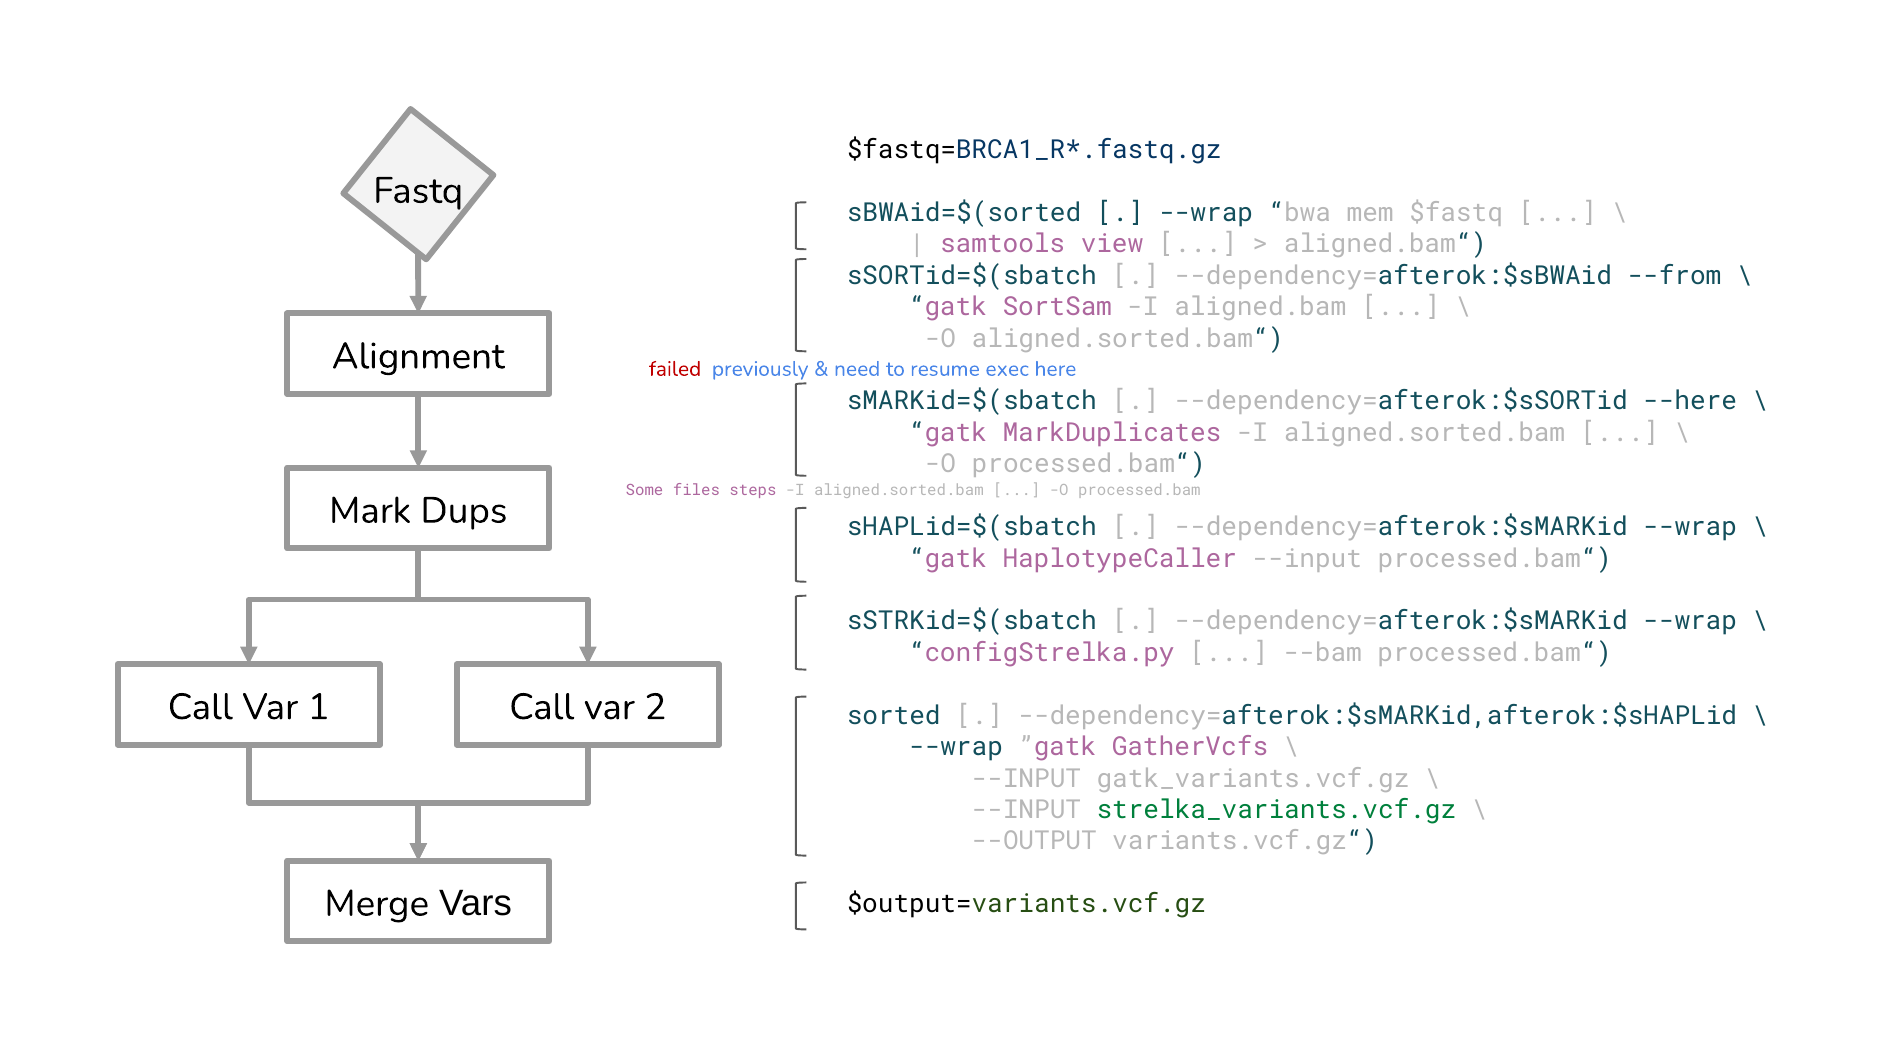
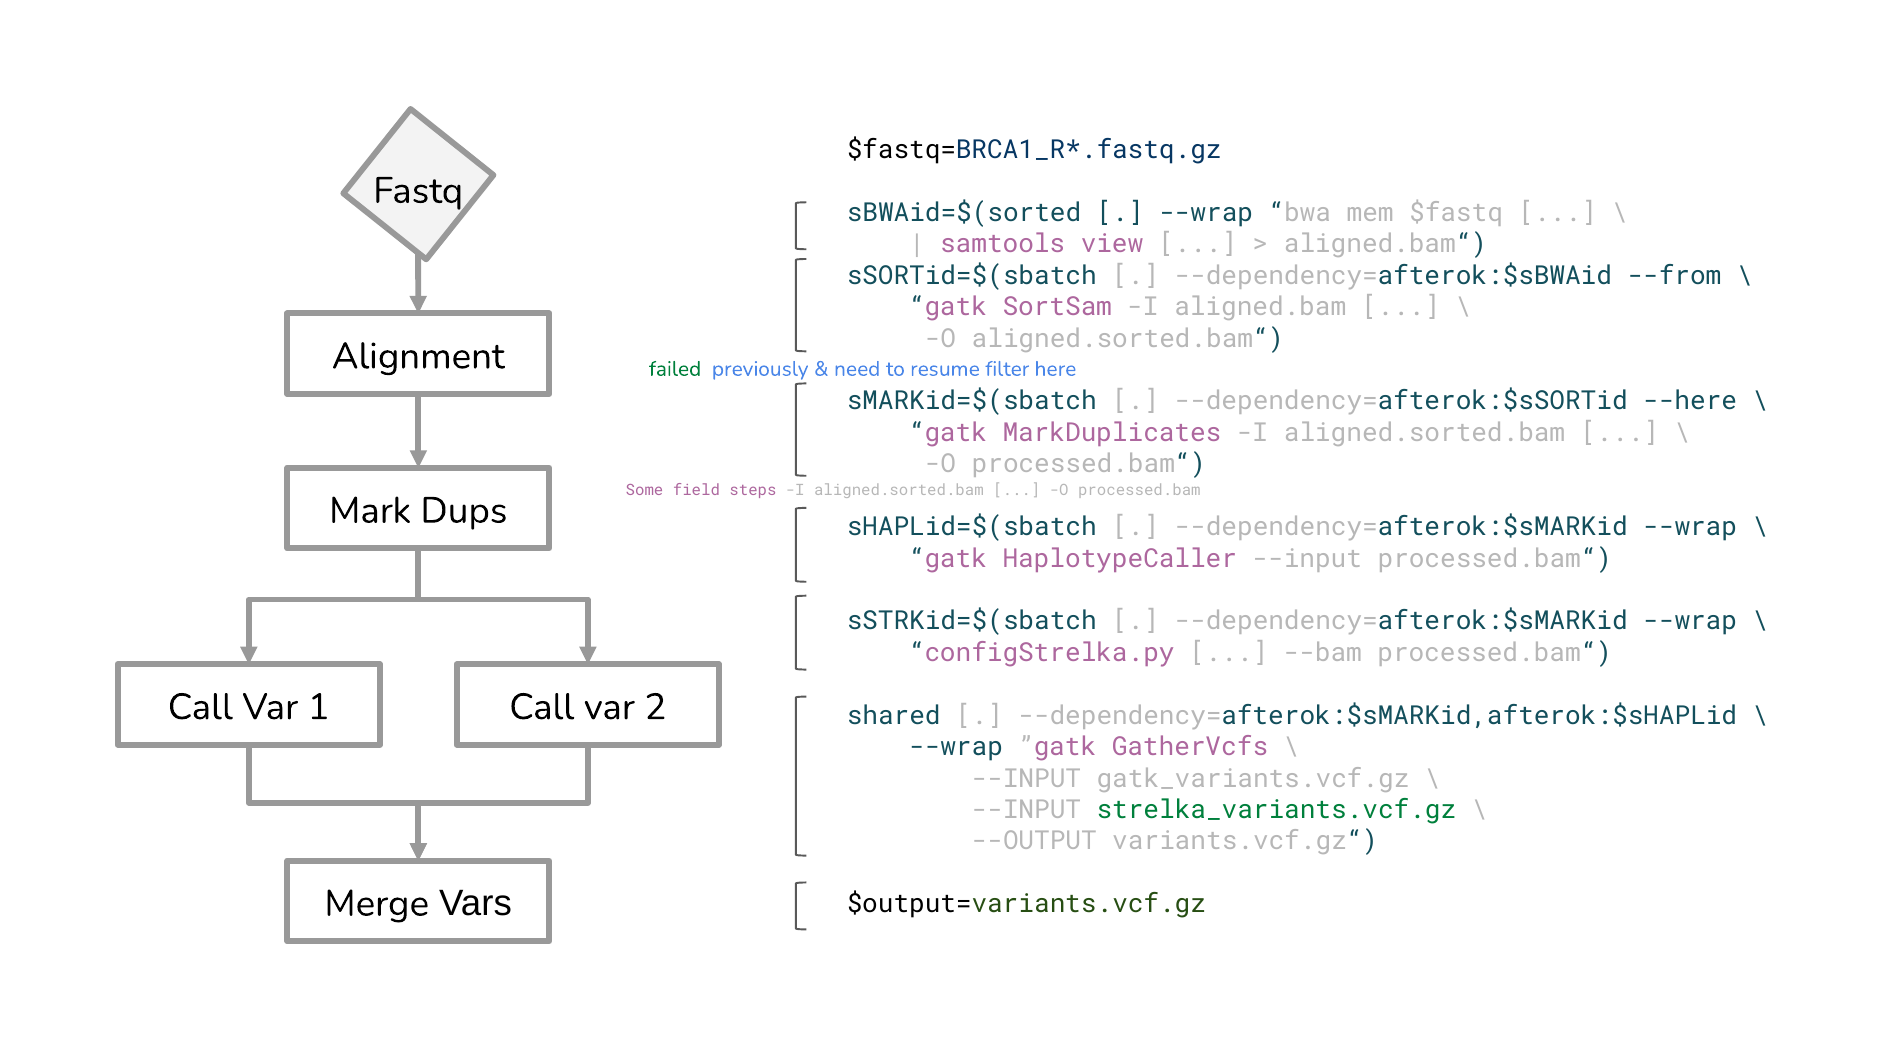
failed colour: red -> green (675, 369)
exec: exec -> filter (1007, 369)
files: files -> field (696, 490)
sorted: sorted -> shared (894, 716)
